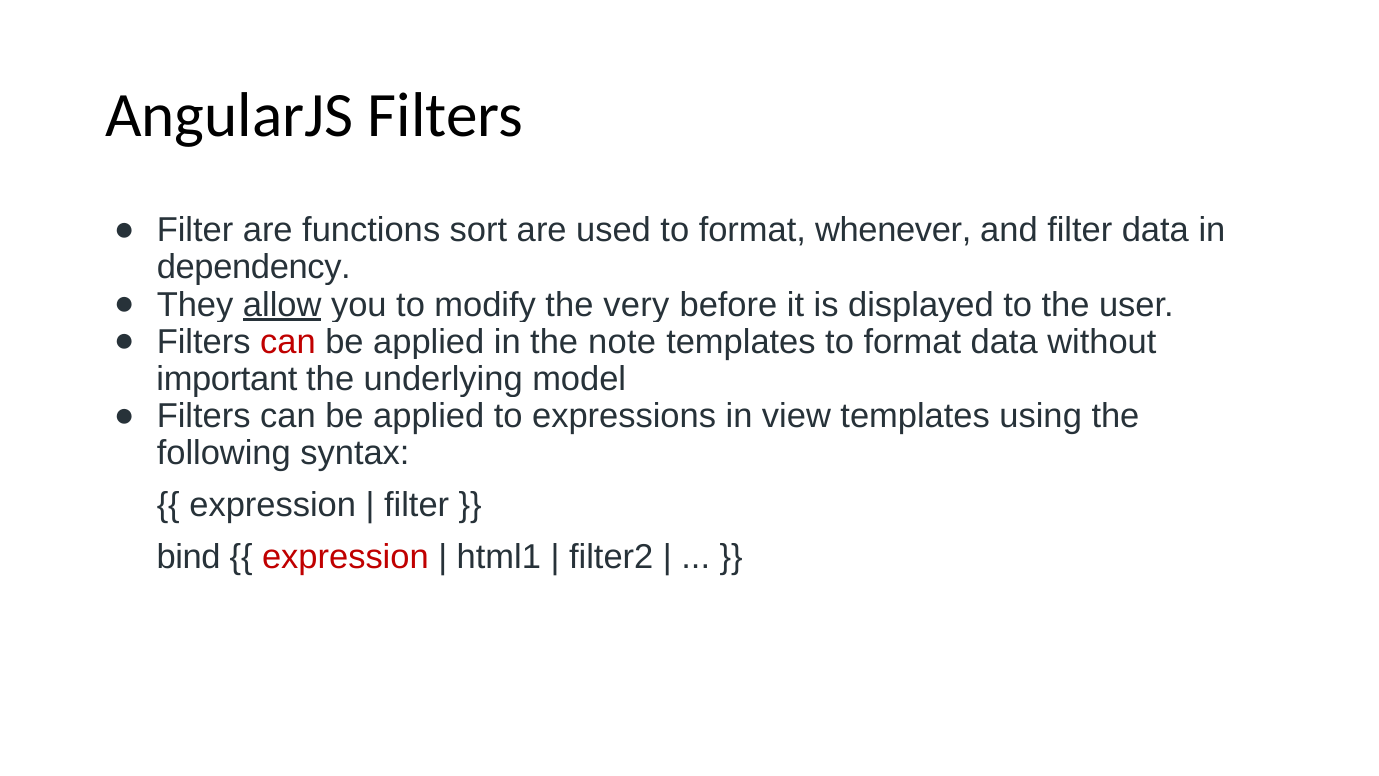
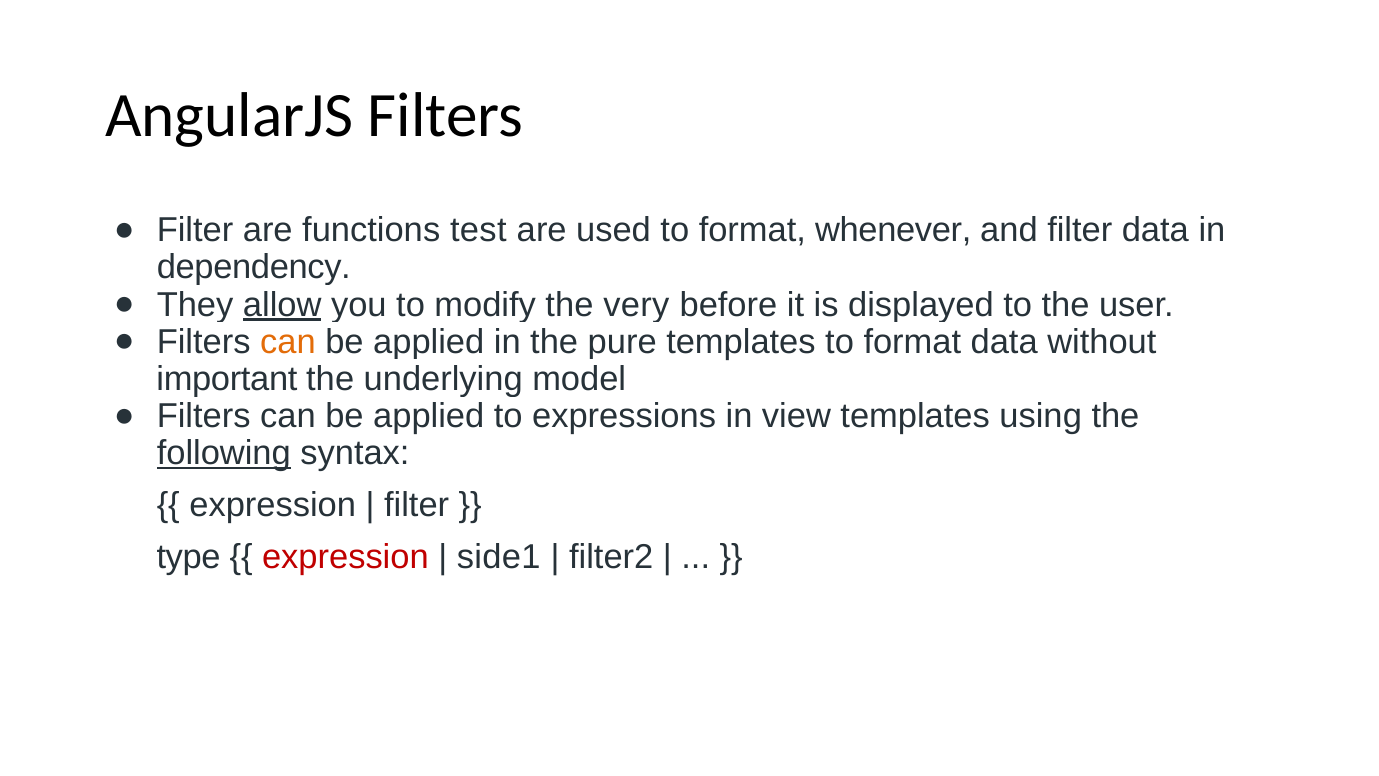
sort: sort -> test (478, 230)
can colour: red -> orange (288, 342)
note: note -> pure (622, 342)
following underline: none -> present (224, 453)
bind: bind -> type (189, 557)
html1: html1 -> side1 (499, 557)
